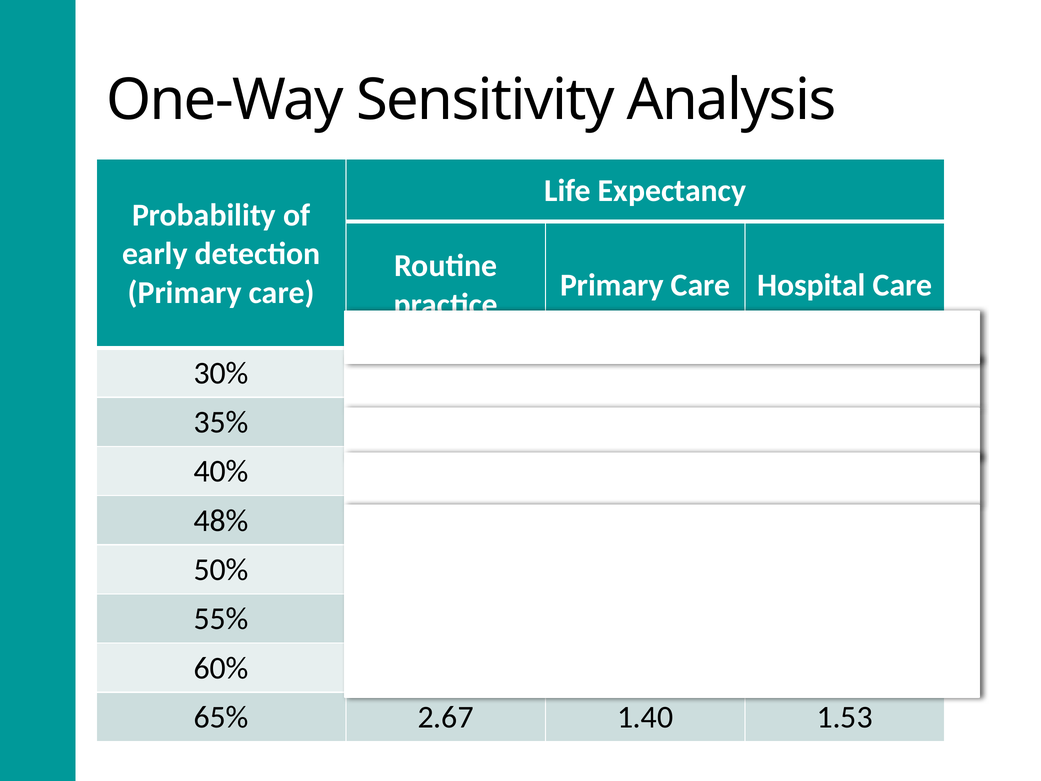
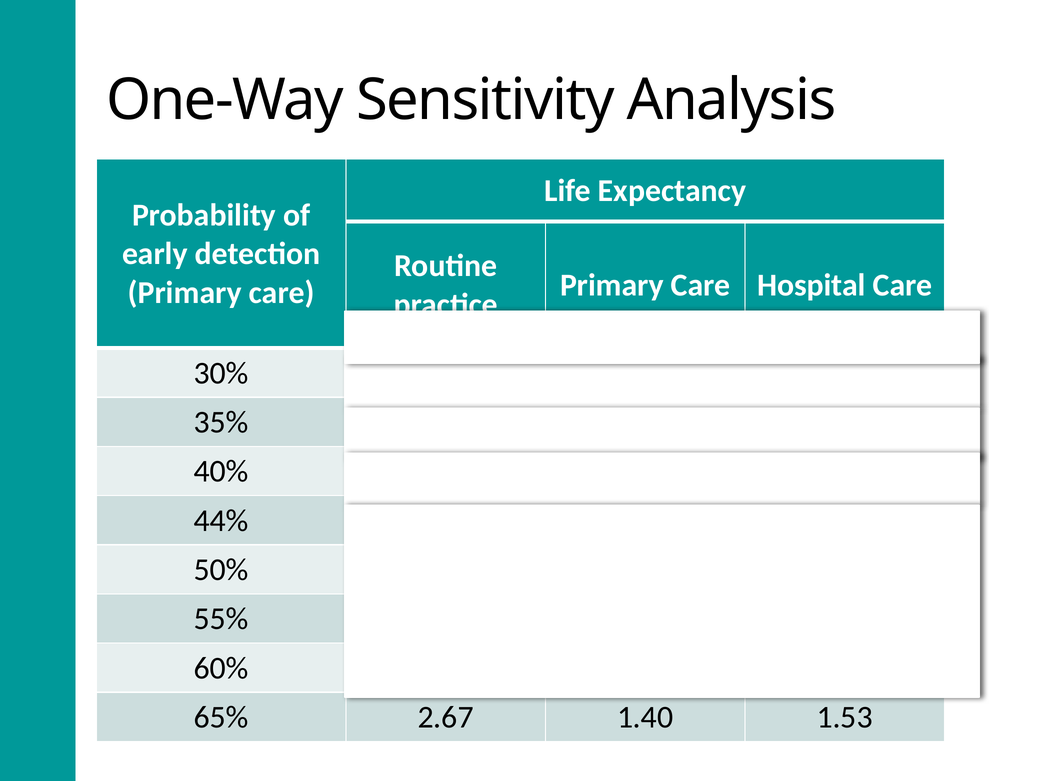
48%: 48% -> 44% (221, 520)
